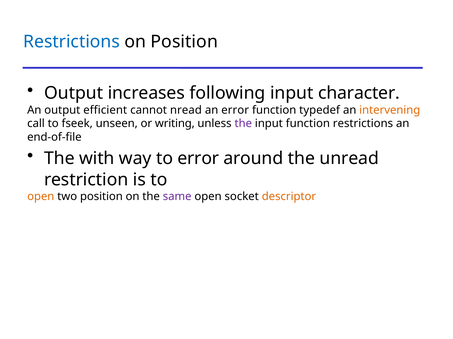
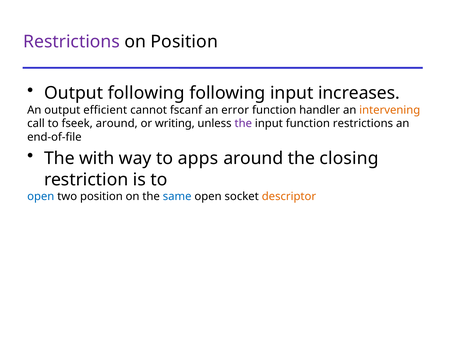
Restrictions colour: blue -> purple (72, 42)
Output increases: increases -> following (146, 93)
character: character -> increases (359, 93)
nread: nread -> fscanf (186, 110)
typedef: typedef -> handler (320, 110)
fseek unseen: unseen -> around (117, 124)
to error: error -> apps (198, 159)
unread: unread -> closing (349, 159)
open colour: orange -> blue (41, 197)
same colour: purple -> blue (177, 197)
